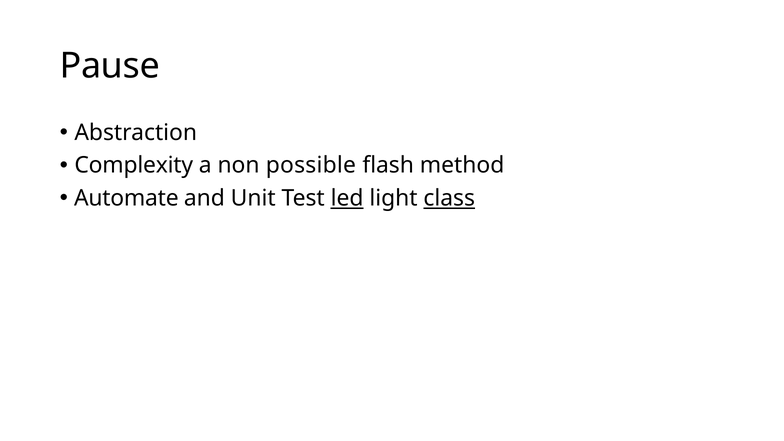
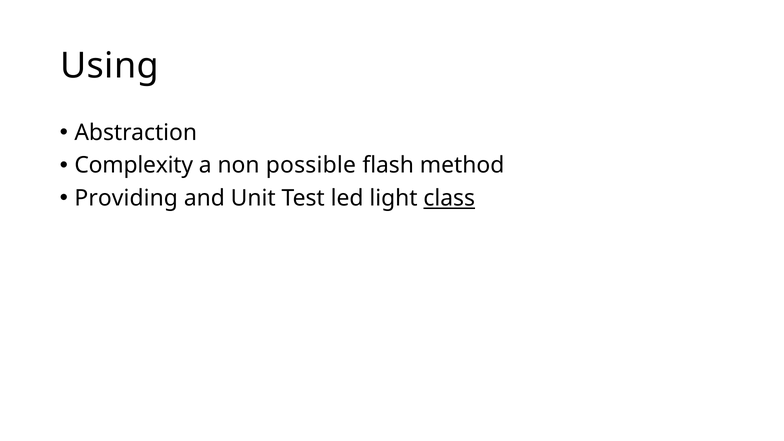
Pause: Pause -> Using (109, 66)
Automate: Automate -> Providing (126, 198)
led underline: present -> none (347, 198)
